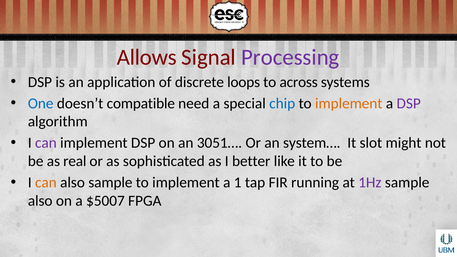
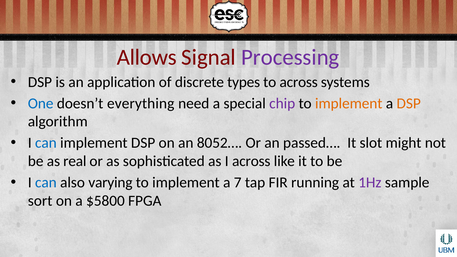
loops: loops -> types (244, 82)
compatible: compatible -> everything (141, 103)
chip colour: blue -> purple (282, 103)
DSP colour: purple -> orange (409, 103)
can colour: purple -> blue (46, 143)
3051…: 3051… -> 8052… (219, 143)
system…: system… -> passed… (312, 143)
I better: better -> across (251, 161)
can colour: orange -> blue (46, 183)
also sample: sample -> varying (110, 183)
1: 1 -> 7 (238, 183)
also: also -> sort (40, 201)
$5007: $5007 -> $5800 (105, 201)
